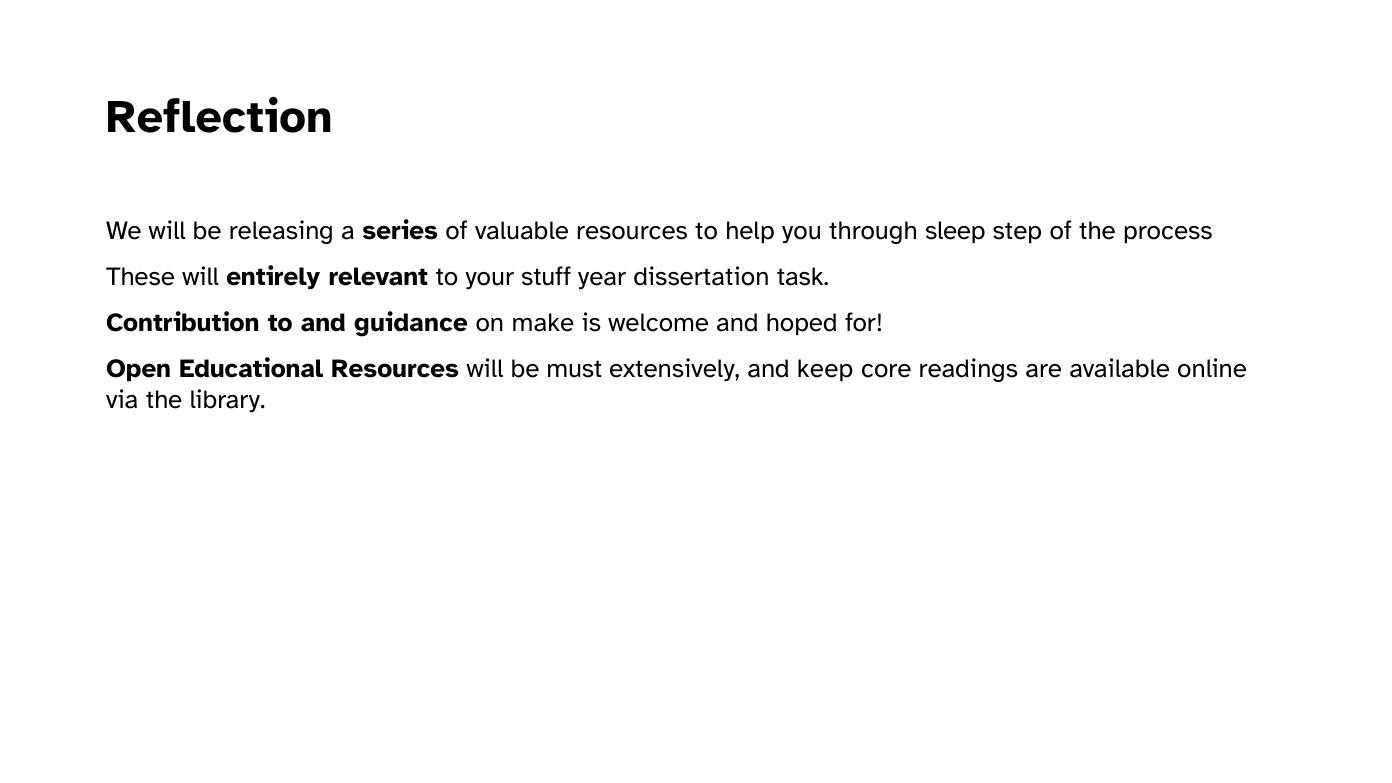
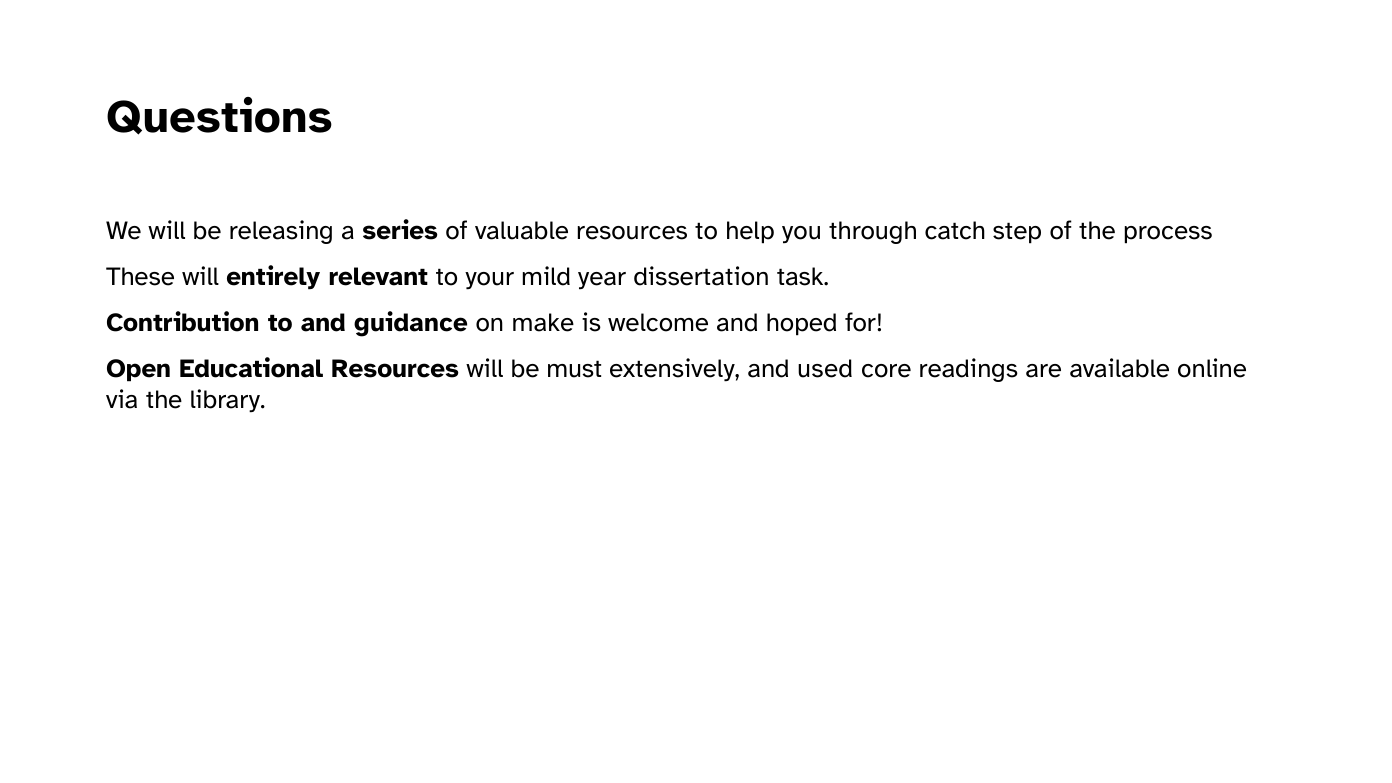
Reflection: Reflection -> Questions (219, 117)
sleep: sleep -> catch (955, 231)
stuff: stuff -> mild (546, 277)
keep: keep -> used (825, 369)
